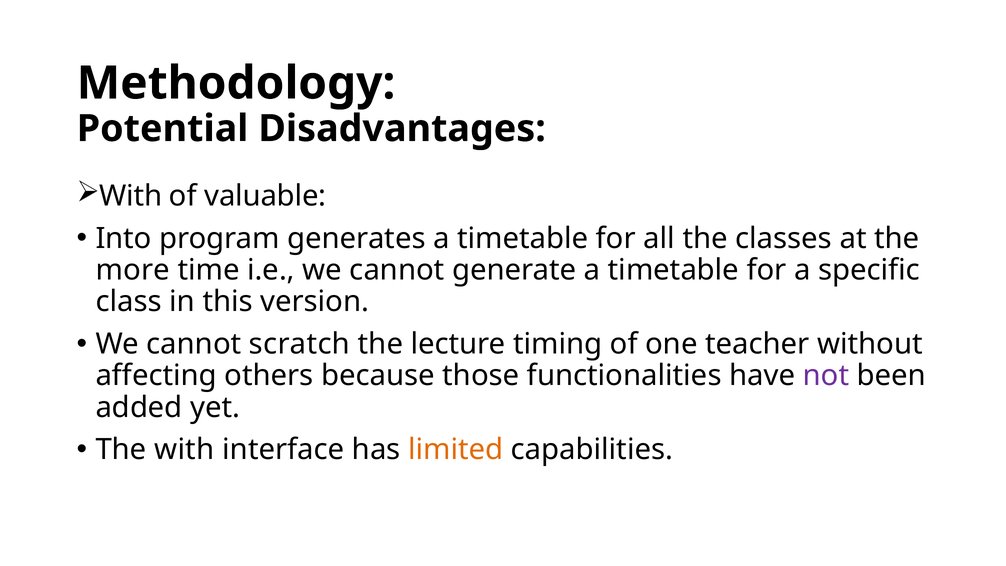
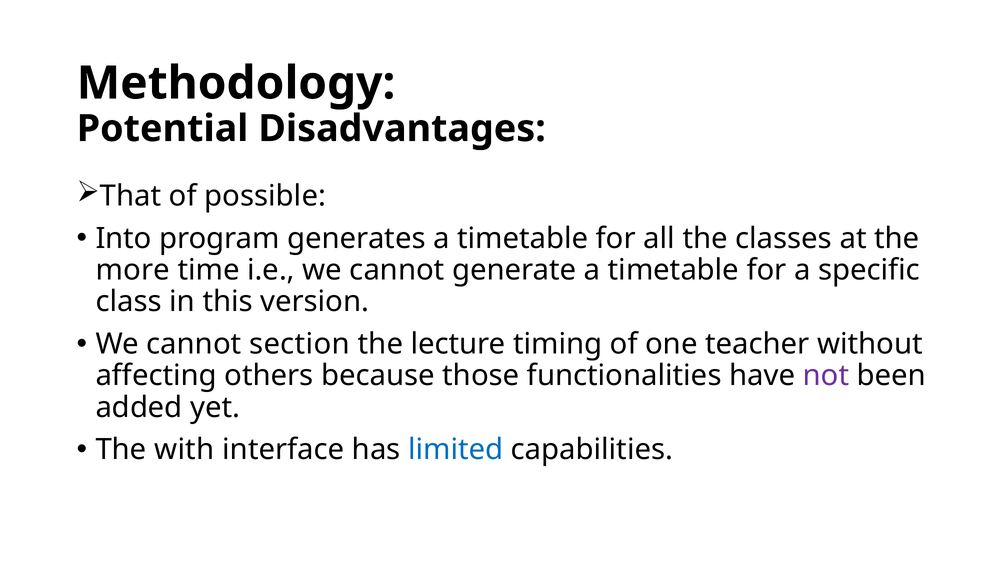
With: With -> That (131, 196)
valuable: valuable -> possible (265, 196)
scratch: scratch -> section (299, 344)
limited colour: orange -> blue (456, 449)
